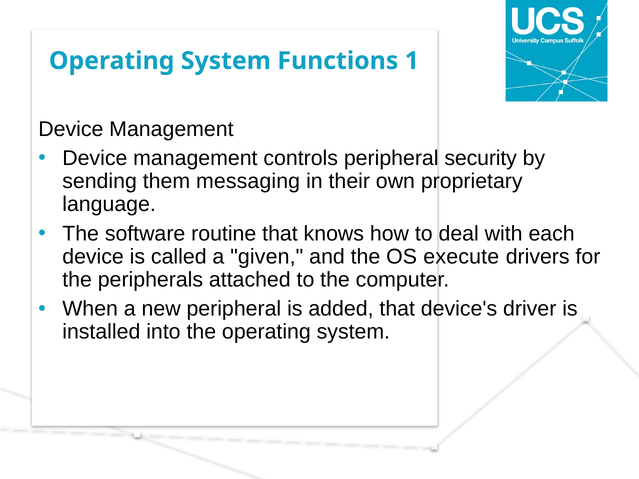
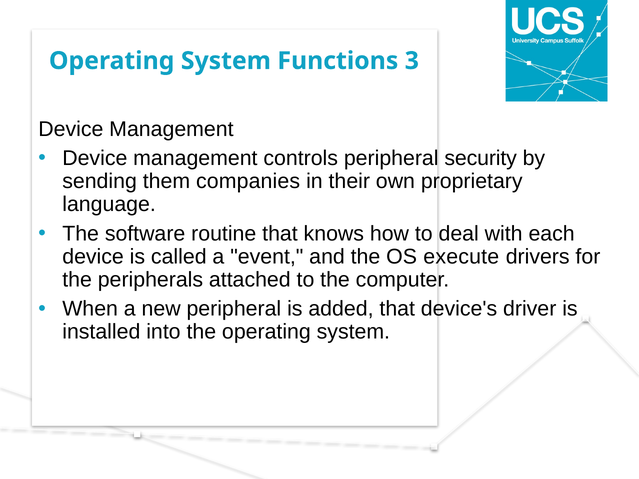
1: 1 -> 3 (412, 61)
messaging: messaging -> companies (248, 181)
given: given -> event (267, 257)
